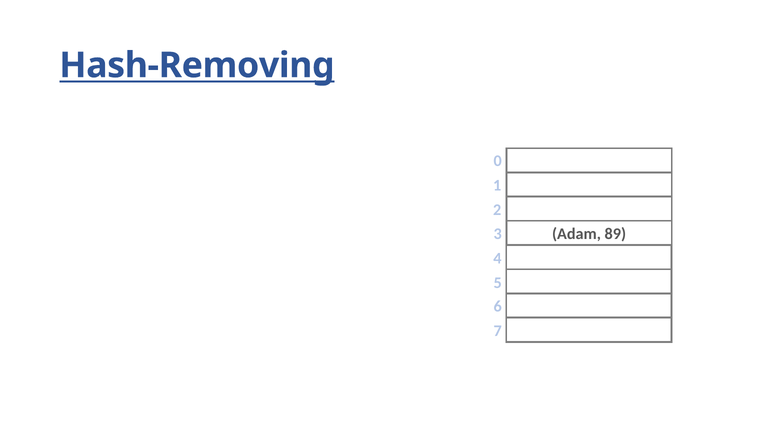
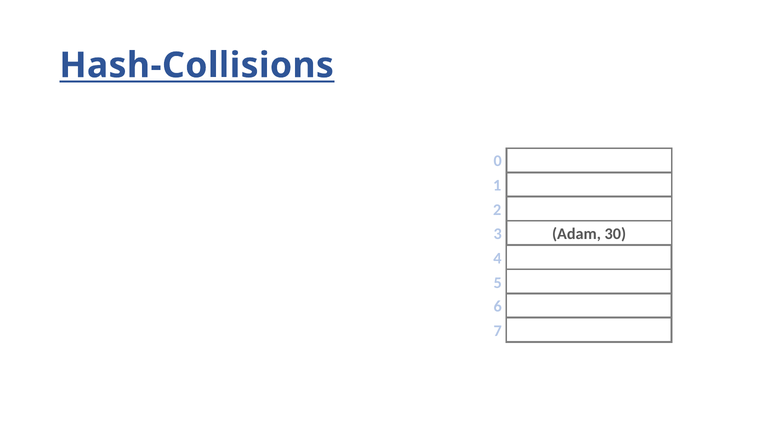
Hash-Removing: Hash-Removing -> Hash-Collisions (197, 65)
89: 89 -> 30 (615, 234)
